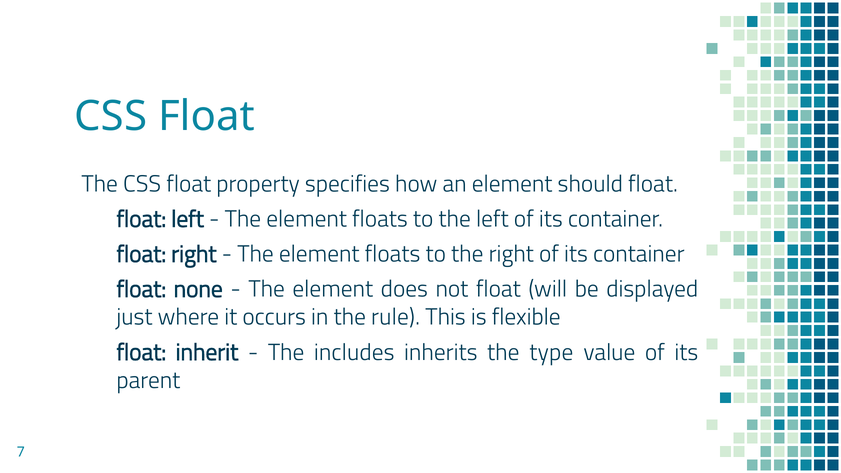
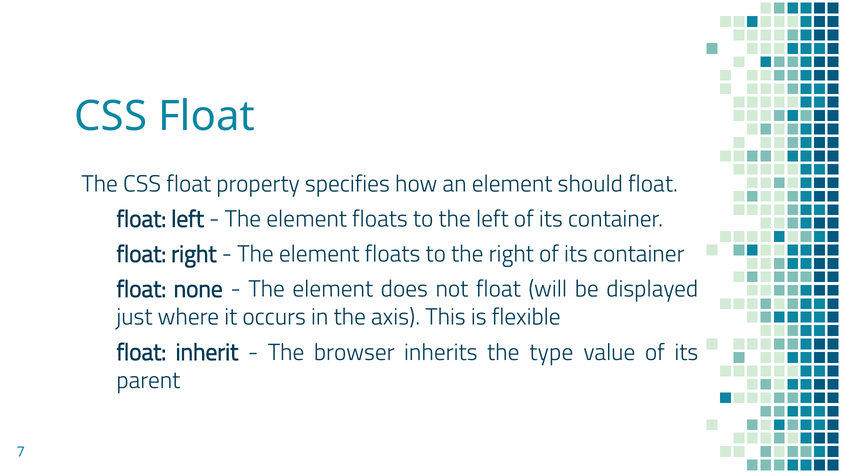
rule: rule -> axis (396, 317)
includes: includes -> browser (354, 352)
